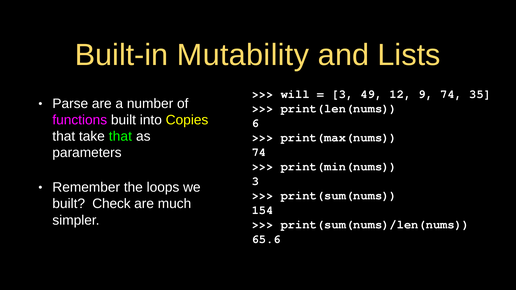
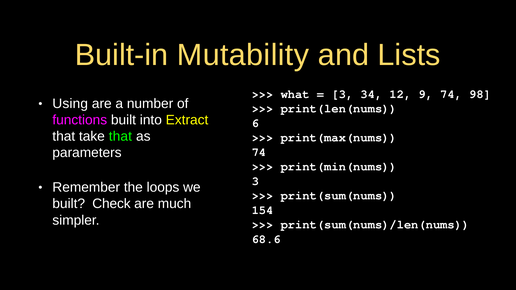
will: will -> what (295, 94)
49: 49 -> 34 (371, 94)
35: 35 -> 98 (480, 94)
Parse: Parse -> Using (70, 104)
Copies: Copies -> Extract (187, 120)
65.6: 65.6 -> 68.6 (266, 239)
